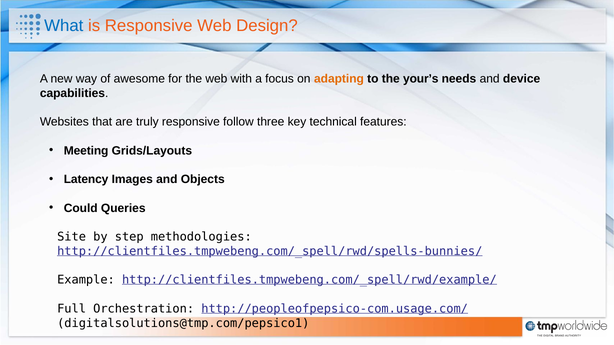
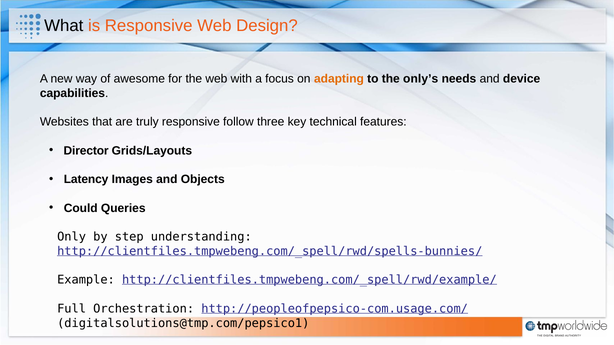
What colour: blue -> black (64, 26)
your’s: your’s -> only’s (421, 79)
Meeting: Meeting -> Director (86, 151)
Site: Site -> Only (72, 237)
methodologies: methodologies -> understanding (201, 237)
